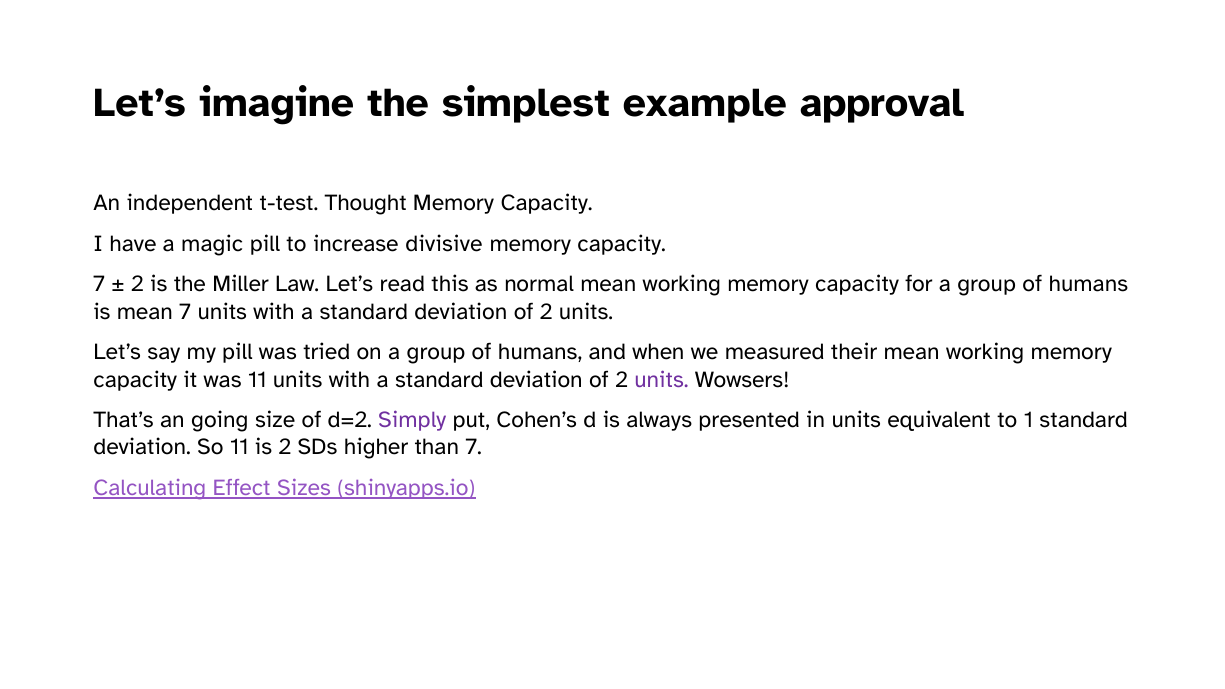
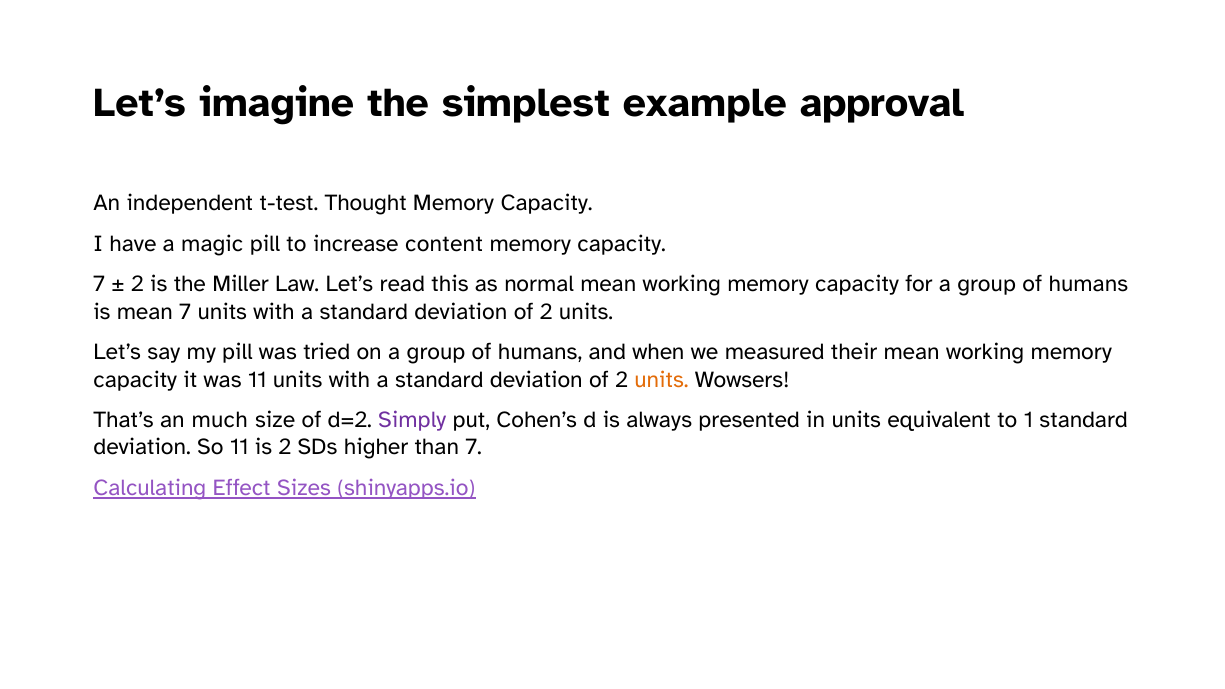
divisive: divisive -> content (444, 244)
units colour: purple -> orange (661, 380)
going: going -> much (220, 420)
